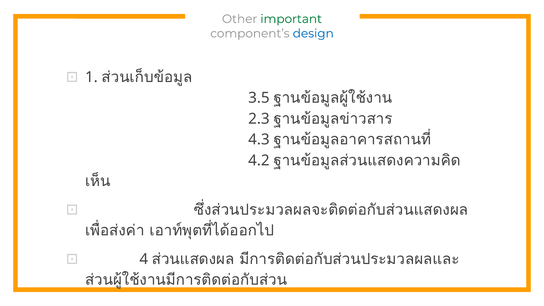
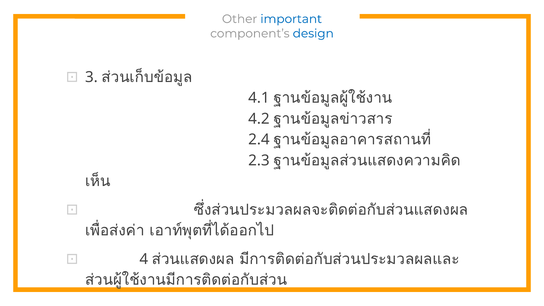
important colour: green -> blue (291, 19)
1: 1 -> 3 (91, 77)
3.5: 3.5 -> 4.1 (259, 98)
2.3: 2.3 -> 4.2 (259, 119)
4.3: 4.3 -> 2.4 (259, 140)
4.2: 4.2 -> 2.3 (259, 160)
